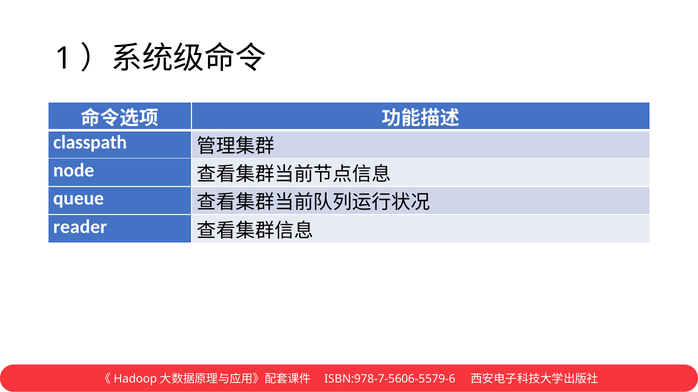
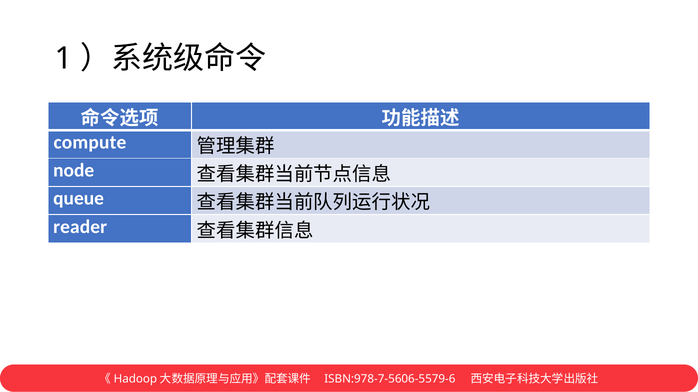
classpath: classpath -> compute (90, 142)
